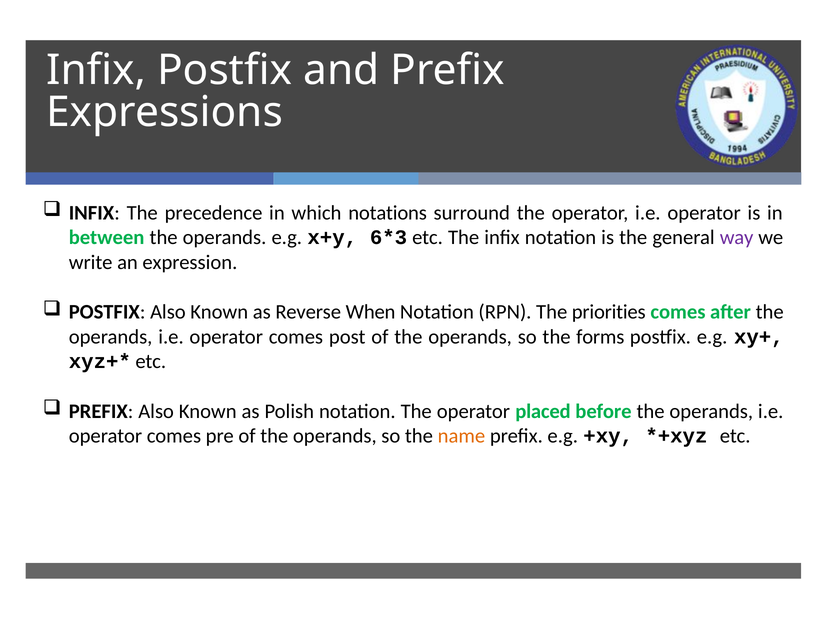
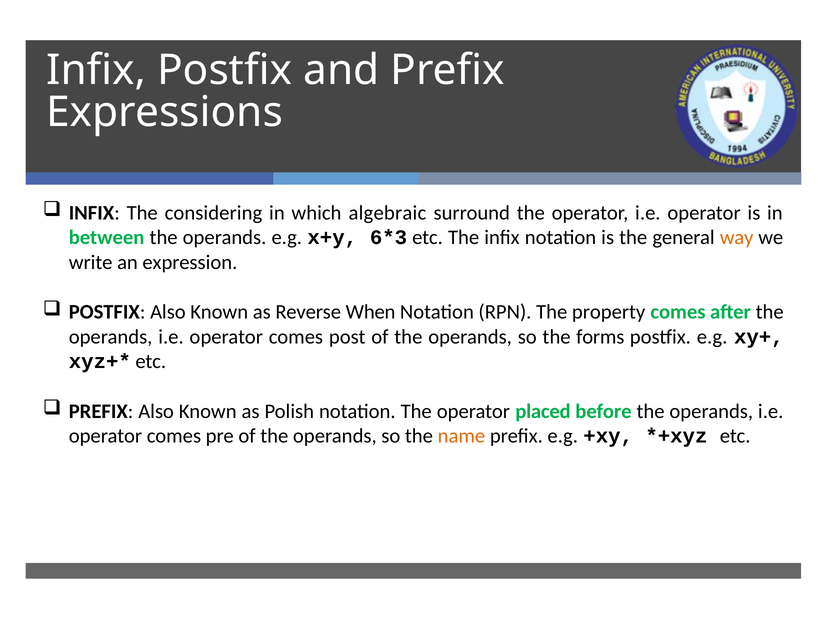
precedence: precedence -> considering (213, 213)
notations: notations -> algebraic (387, 213)
way colour: purple -> orange (737, 238)
priorities: priorities -> property (609, 312)
